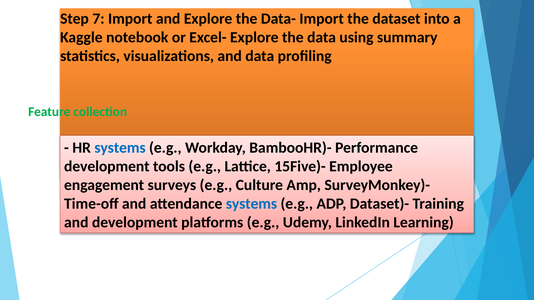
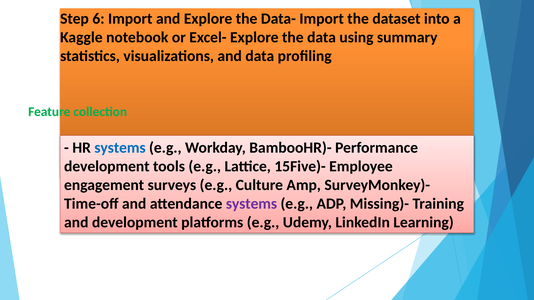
7: 7 -> 6 (98, 19)
systems colour: blue -> purple (251, 204)
Dataset)-: Dataset)- -> Missing)- (379, 204)
